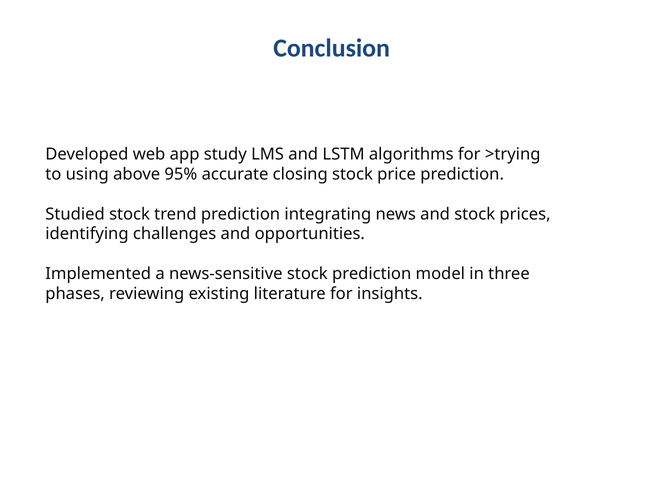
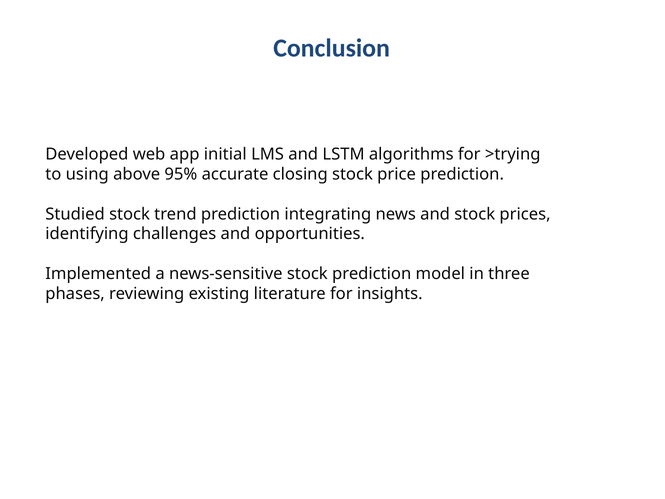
study: study -> initial (225, 154)
